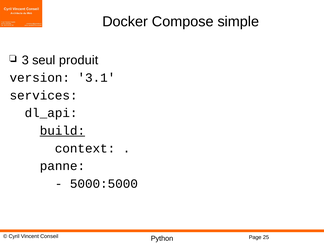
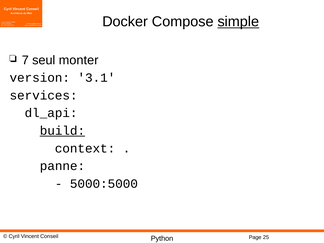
simple underline: none -> present (238, 22)
3: 3 -> 7 (25, 60)
produit: produit -> monter (79, 60)
